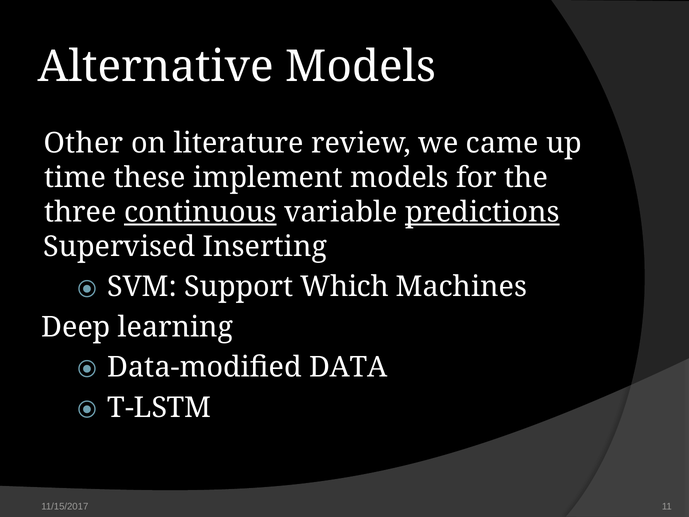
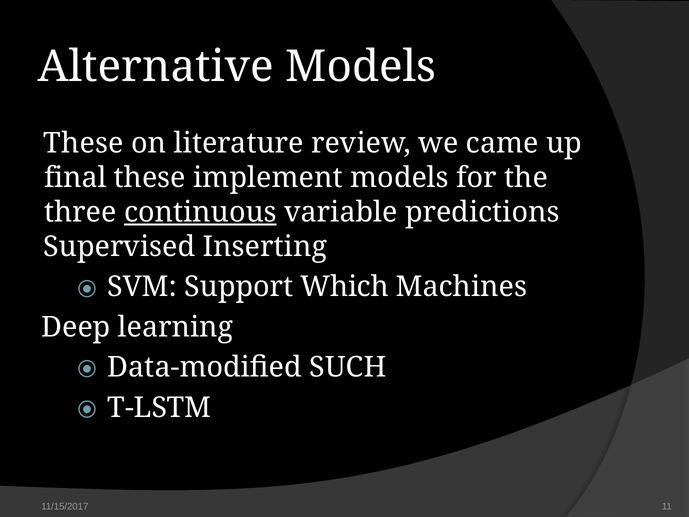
Other: Other -> These (83, 143)
time: time -> final (75, 178)
predictions underline: present -> none (482, 212)
DATA: DATA -> SUCH (348, 367)
